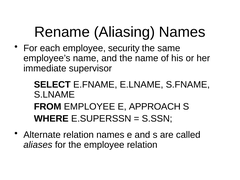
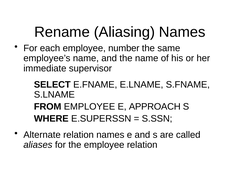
security: security -> number (124, 48)
